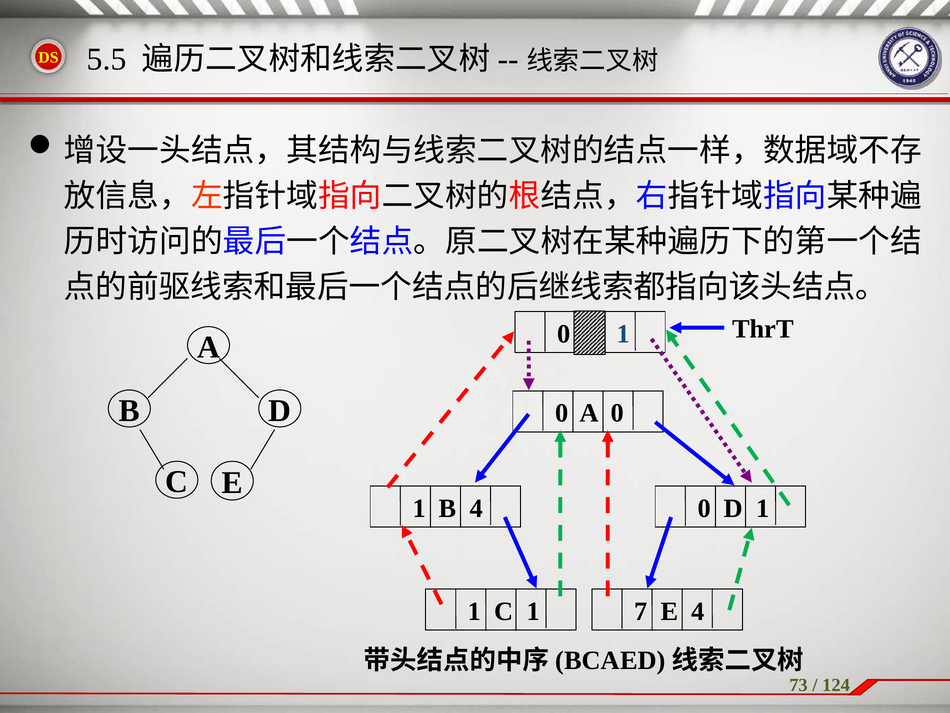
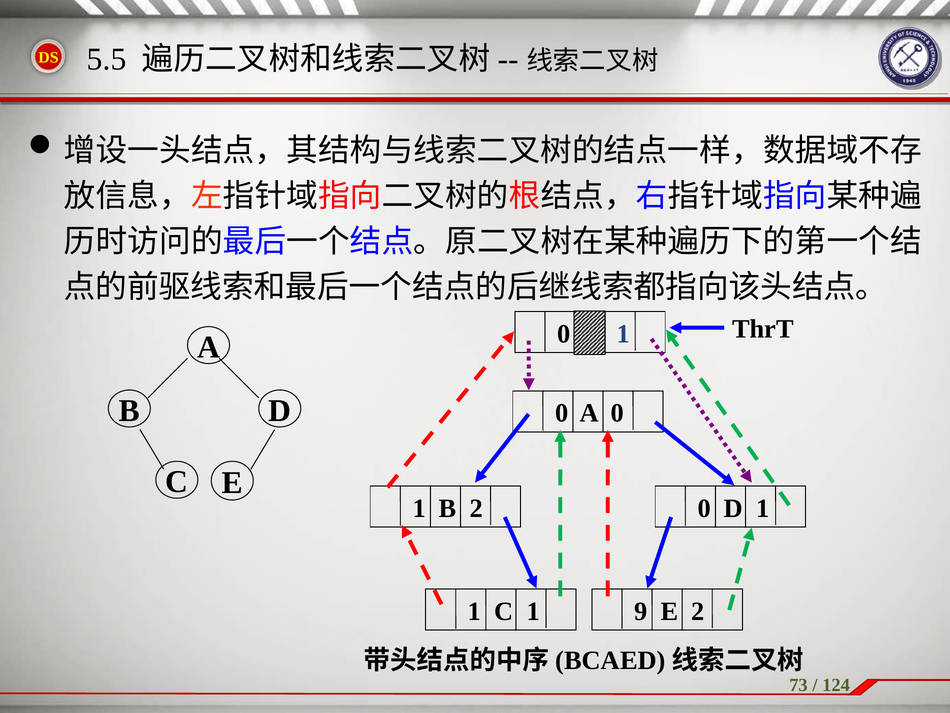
B 4: 4 -> 2 (476, 508)
7: 7 -> 9 (641, 611)
E 4: 4 -> 2 (698, 611)
